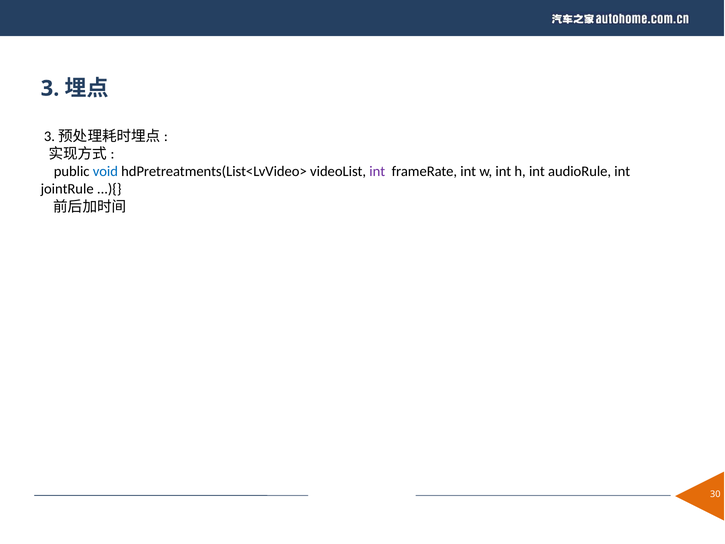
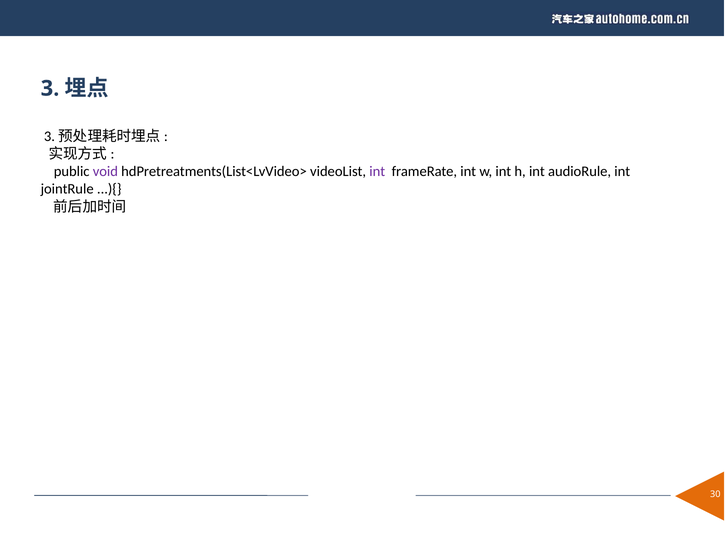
void colour: blue -> purple (105, 172)
